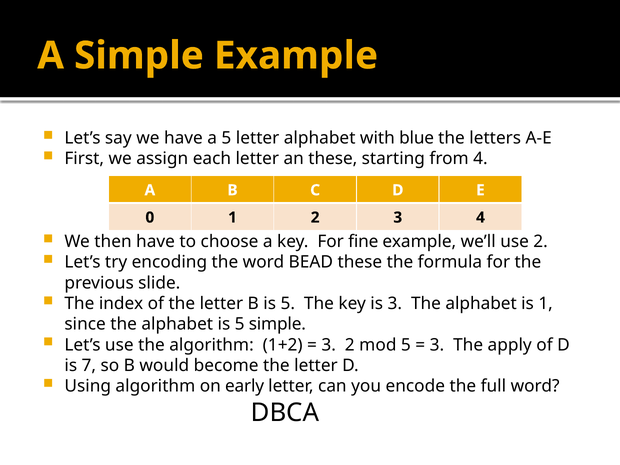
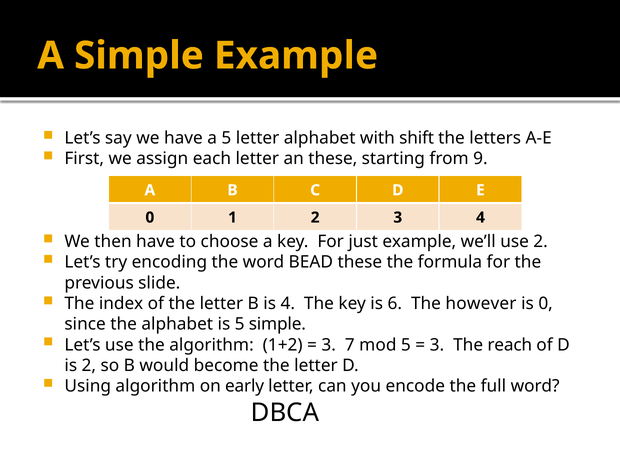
blue: blue -> shift (417, 138)
from 4: 4 -> 9 (480, 159)
fine: fine -> just (363, 241)
B is 5: 5 -> 4 (288, 304)
is 3: 3 -> 6 (395, 304)
alphabet: alphabet -> however (481, 304)
is 1: 1 -> 0 (546, 304)
3 2: 2 -> 7 (350, 345)
apply: apply -> reach (510, 345)
is 7: 7 -> 2 (89, 366)
